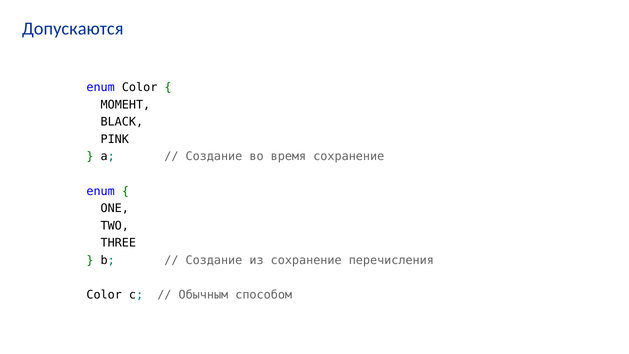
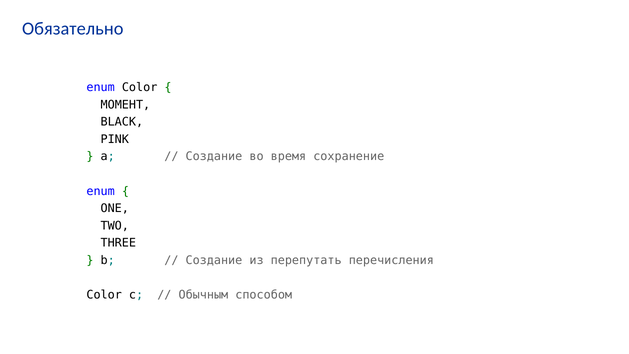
Допускаются: Допускаются -> Обязательно (73, 29)
из сохранение: сохранение -> перепутать (306, 260)
